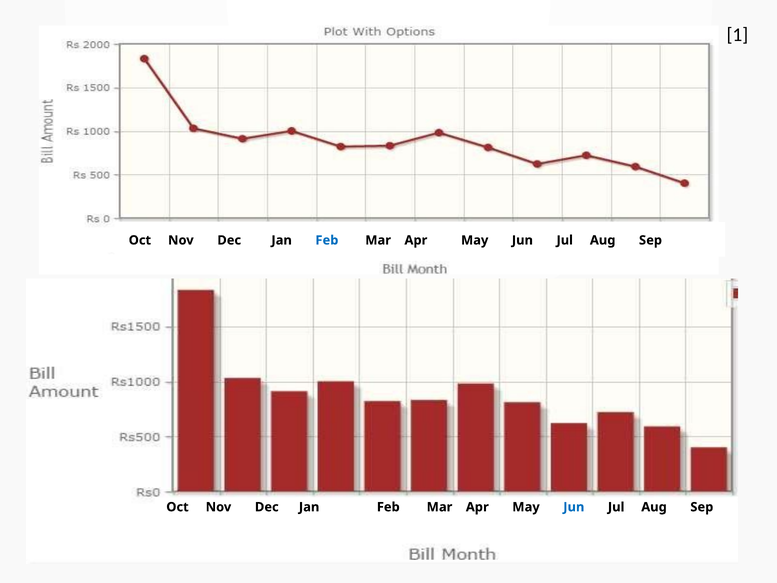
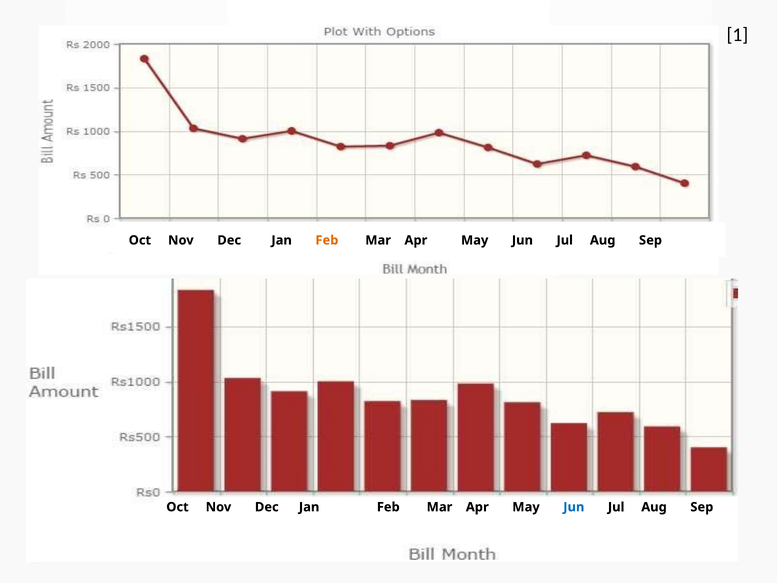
Feb colour: blue -> orange (327, 240)
